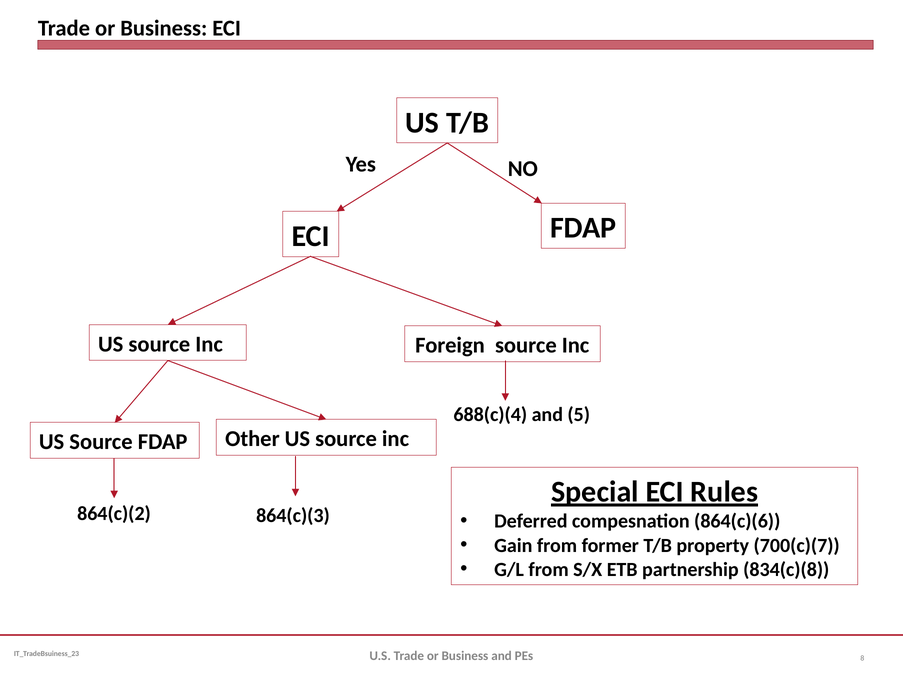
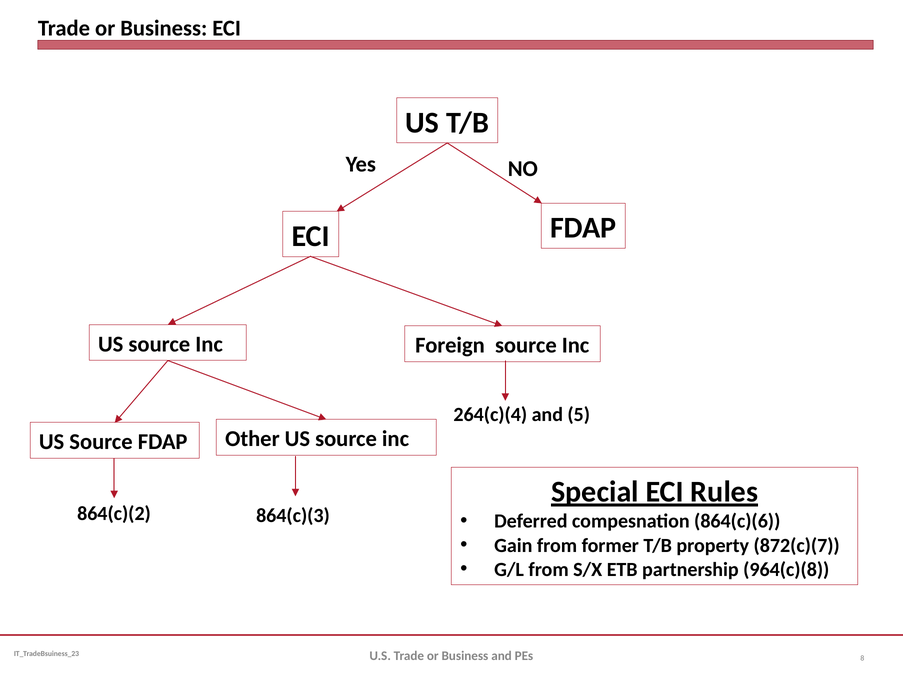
688(c)(4: 688(c)(4 -> 264(c)(4 (490, 414)
700(c)(7: 700(c)(7 -> 872(c)(7 (797, 545)
834(c)(8: 834(c)(8 -> 964(c)(8 (786, 569)
